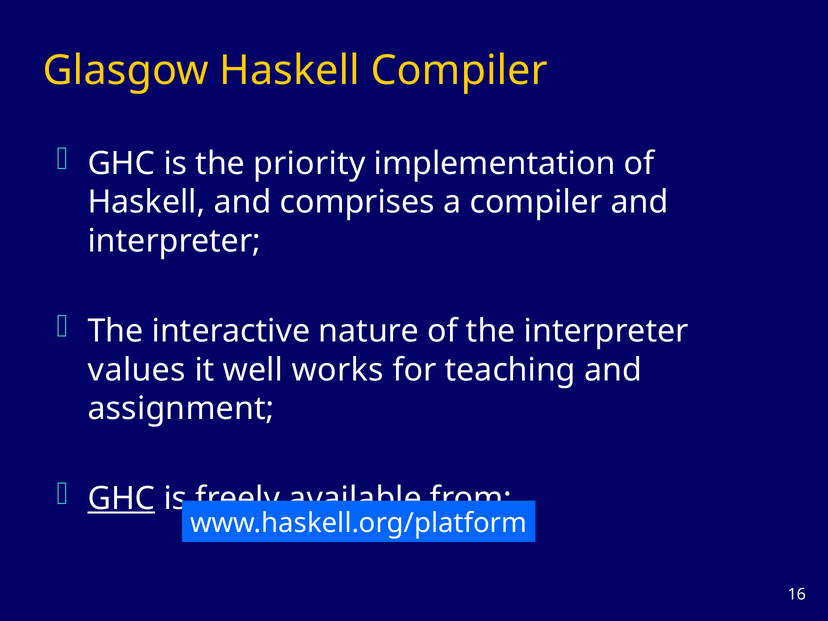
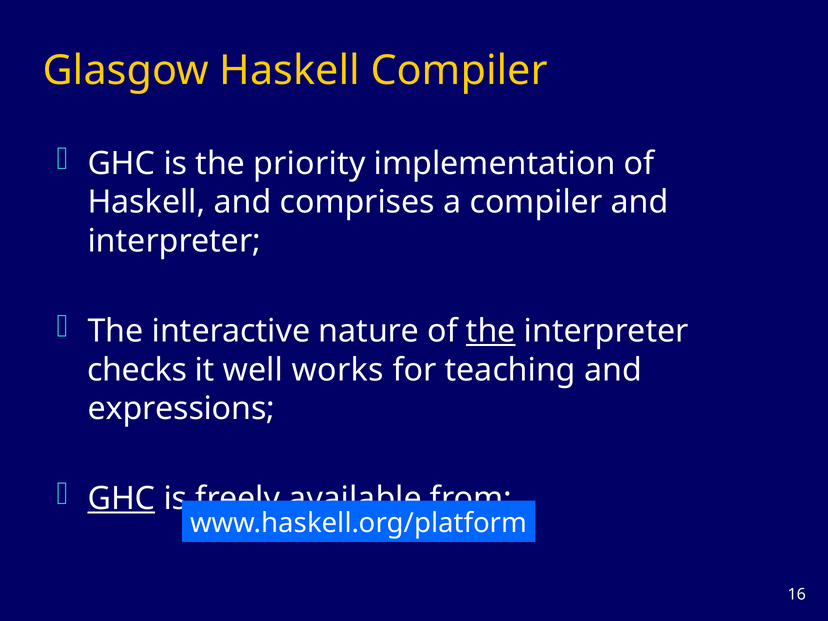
the underline: none -> present (491, 331)
values: values -> checks (137, 370)
assignment: assignment -> expressions (181, 409)
